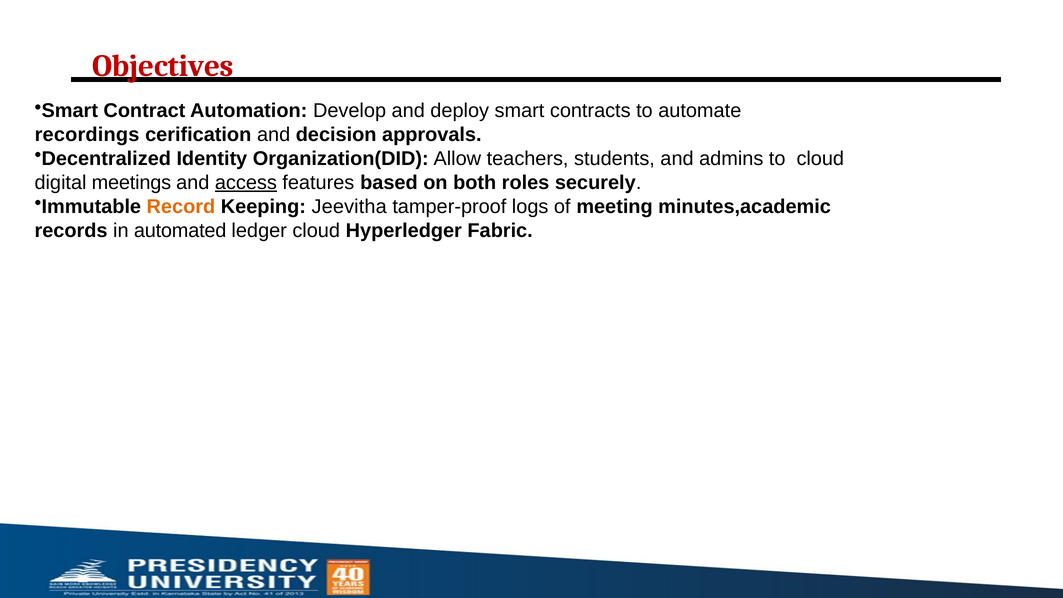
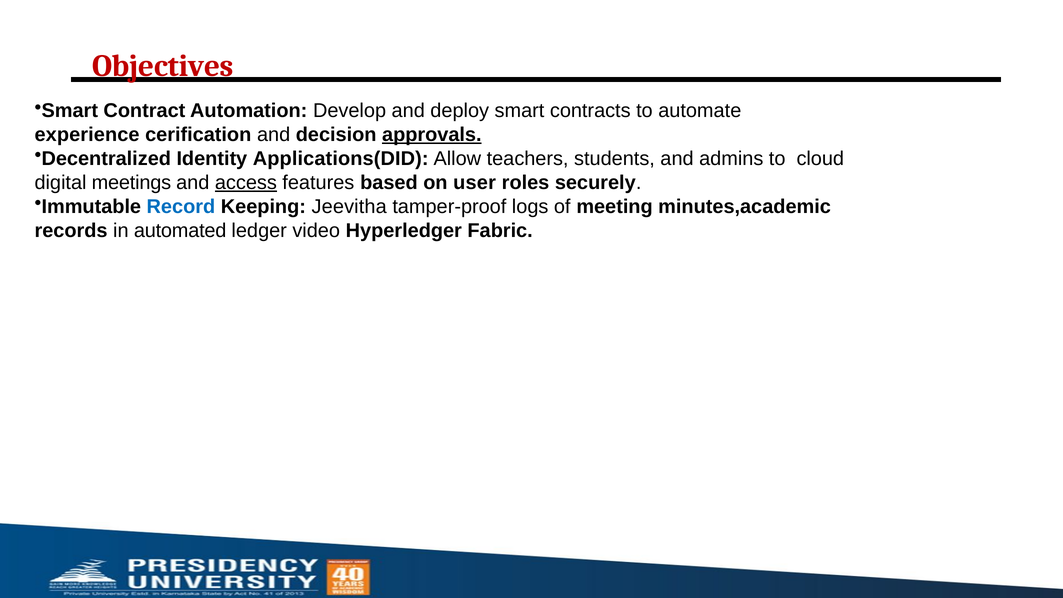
recordings: recordings -> experience (87, 135)
approvals underline: none -> present (432, 135)
Organization(DID: Organization(DID -> Applications(DID (341, 159)
both: both -> user (475, 183)
Record colour: orange -> blue (181, 206)
ledger cloud: cloud -> video (316, 230)
